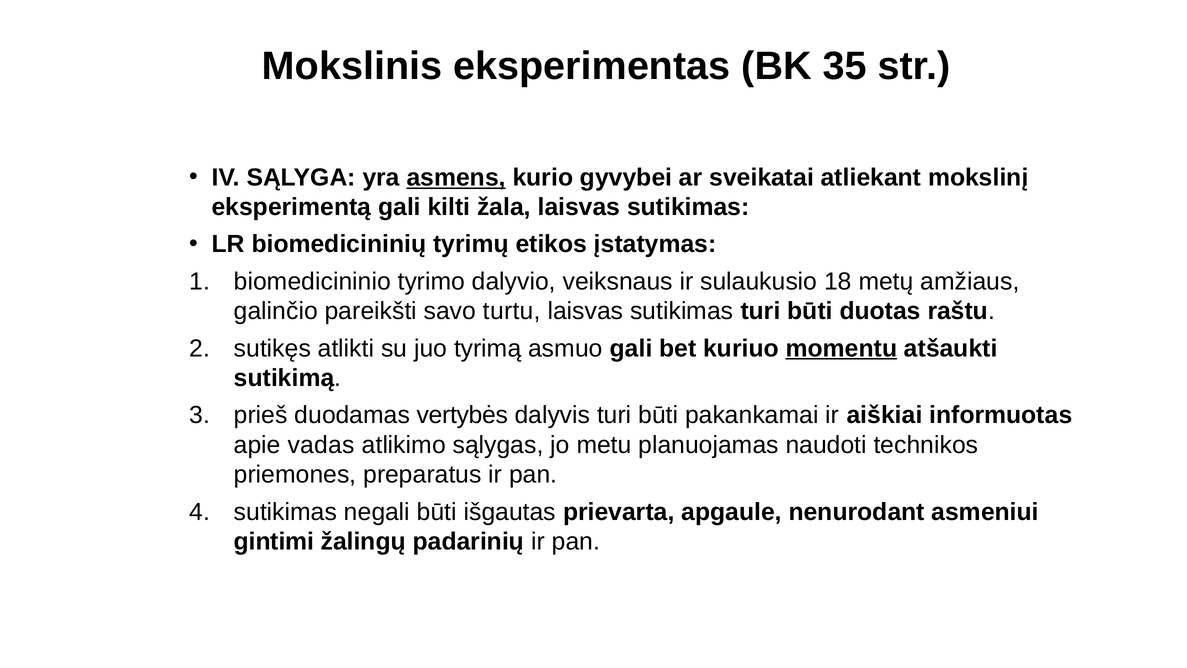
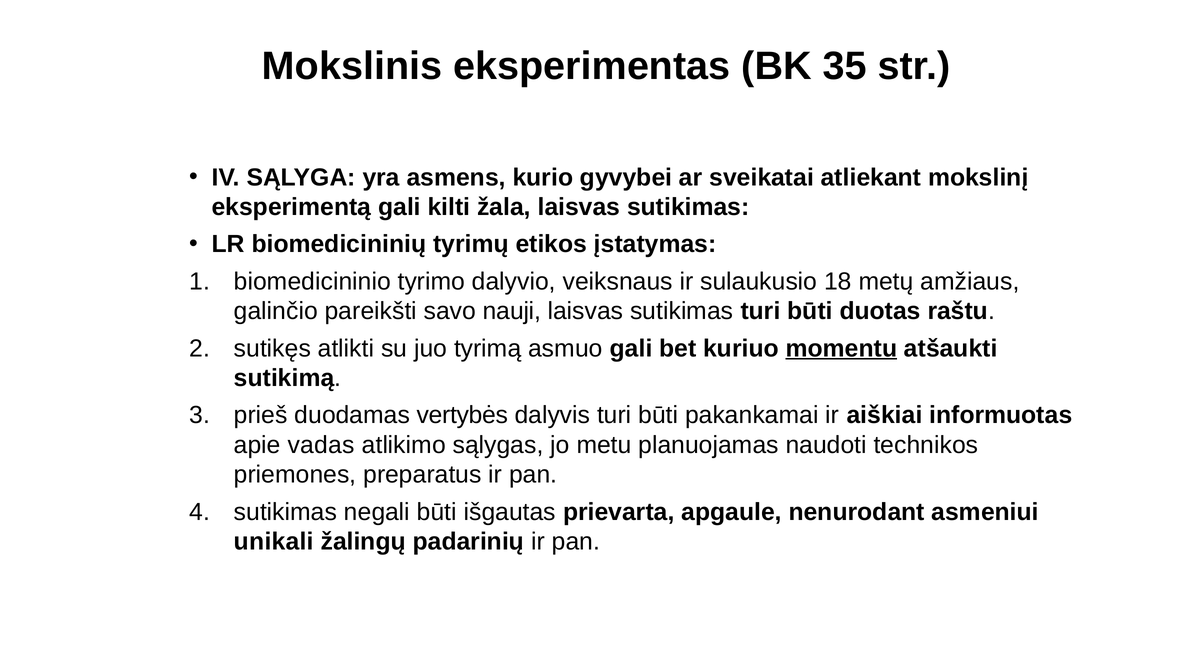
asmens underline: present -> none (456, 177)
turtu: turtu -> nauji (512, 311)
gintimi: gintimi -> unikali (274, 541)
